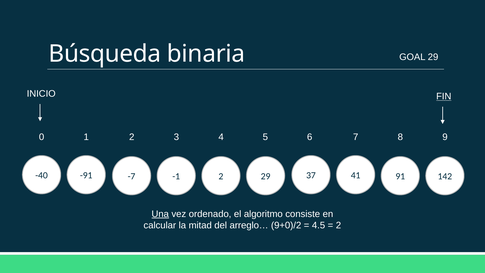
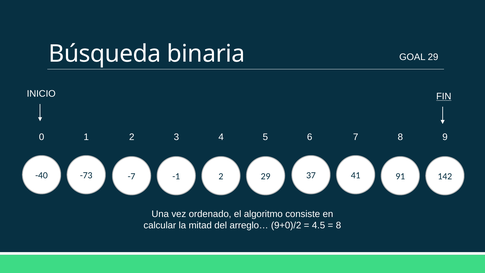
-91: -91 -> -73 (86, 175)
Una underline: present -> none (160, 214)
2: 2 -> 8 (338, 225)
